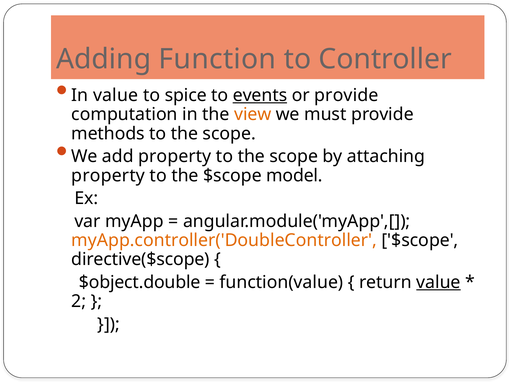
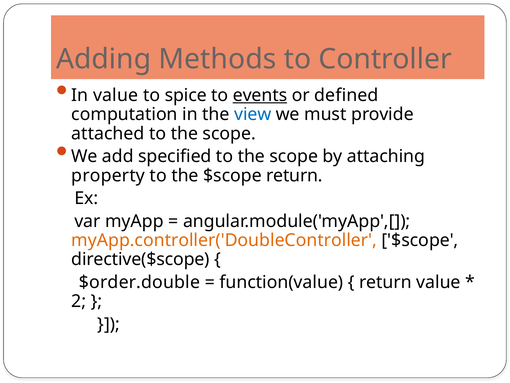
Function: Function -> Methods (217, 59)
or provide: provide -> defined (346, 95)
view colour: orange -> blue (253, 114)
methods: methods -> attached (108, 133)
add property: property -> specified (175, 156)
$scope model: model -> return (294, 175)
$object.double: $object.double -> $order.double (139, 282)
value underline: present -> none (438, 282)
